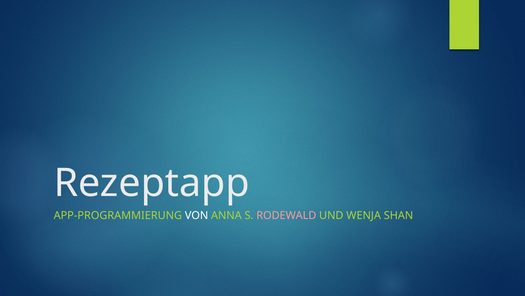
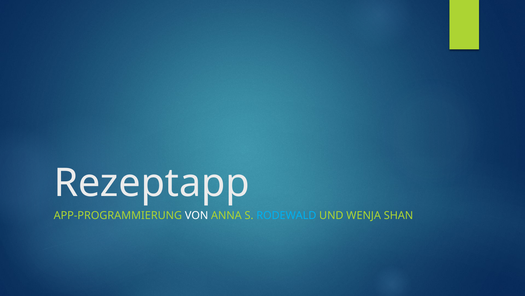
RODEWALD colour: pink -> light blue (286, 215)
